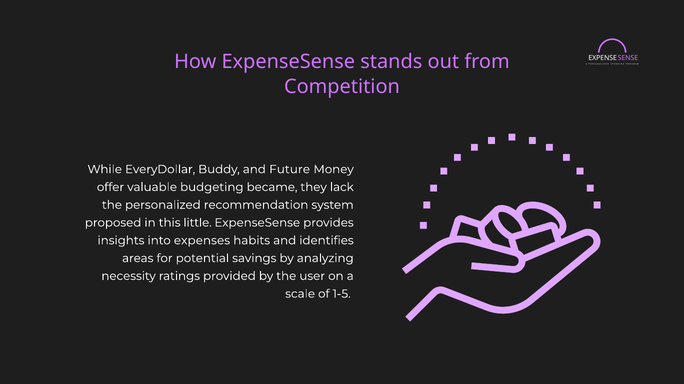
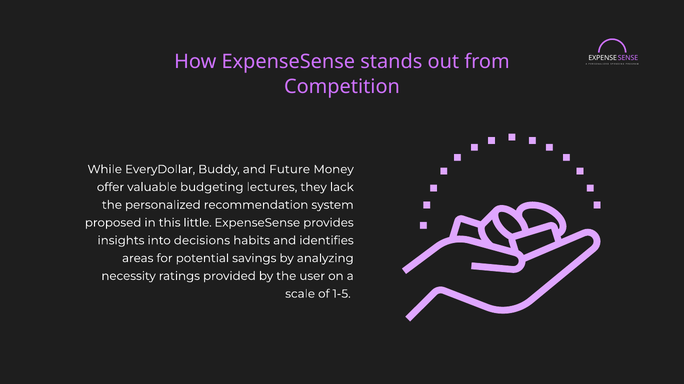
became: became -> lectures (272, 187)
expenses: expenses -> decisions (202, 241)
